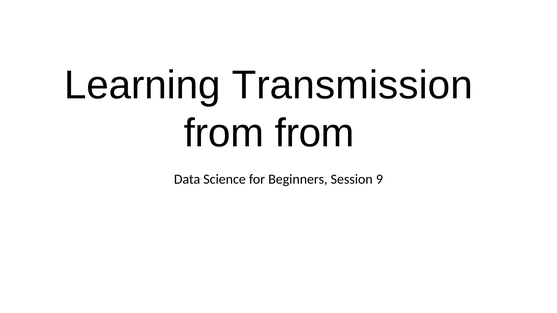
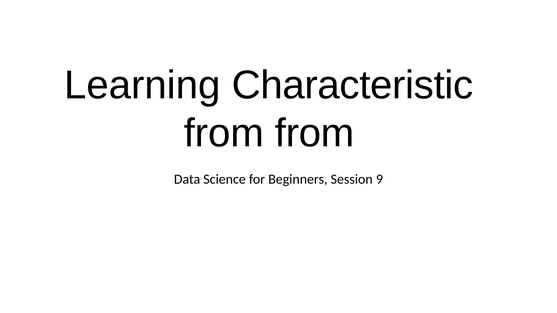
Transmission: Transmission -> Characteristic (352, 85)
